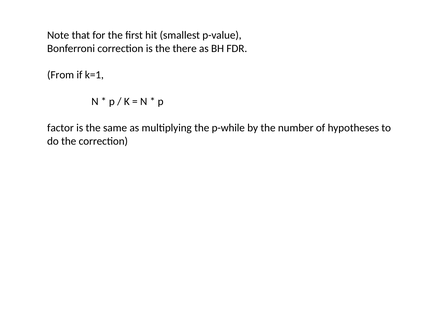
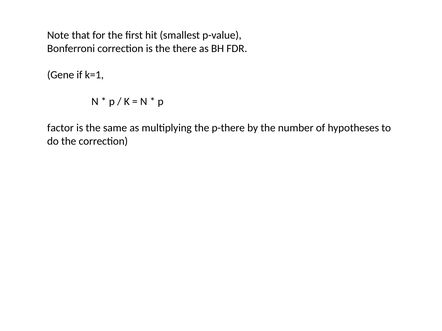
From: From -> Gene (61, 75)
p-while: p-while -> p-there (228, 128)
